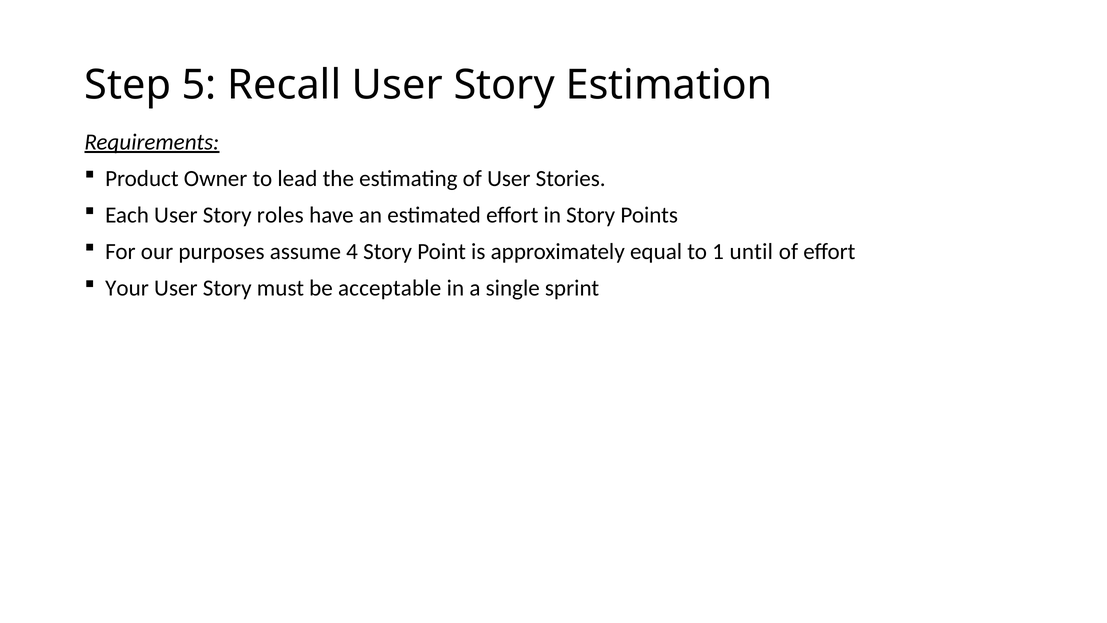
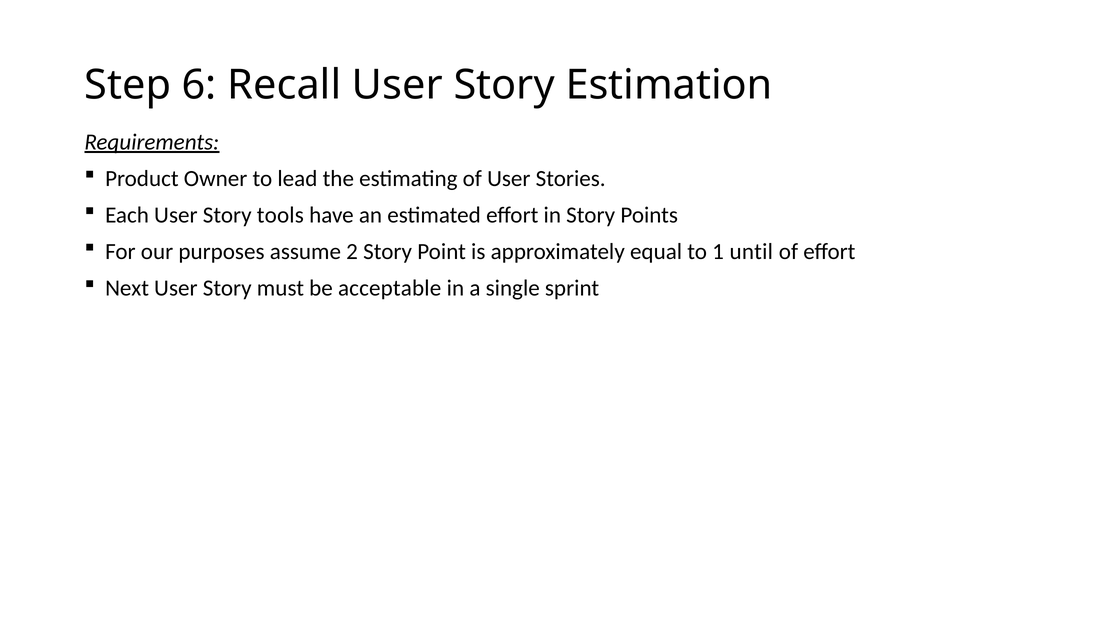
5: 5 -> 6 (199, 85)
roles: roles -> tools (280, 215)
4: 4 -> 2 (352, 252)
Your: Your -> Next (127, 288)
